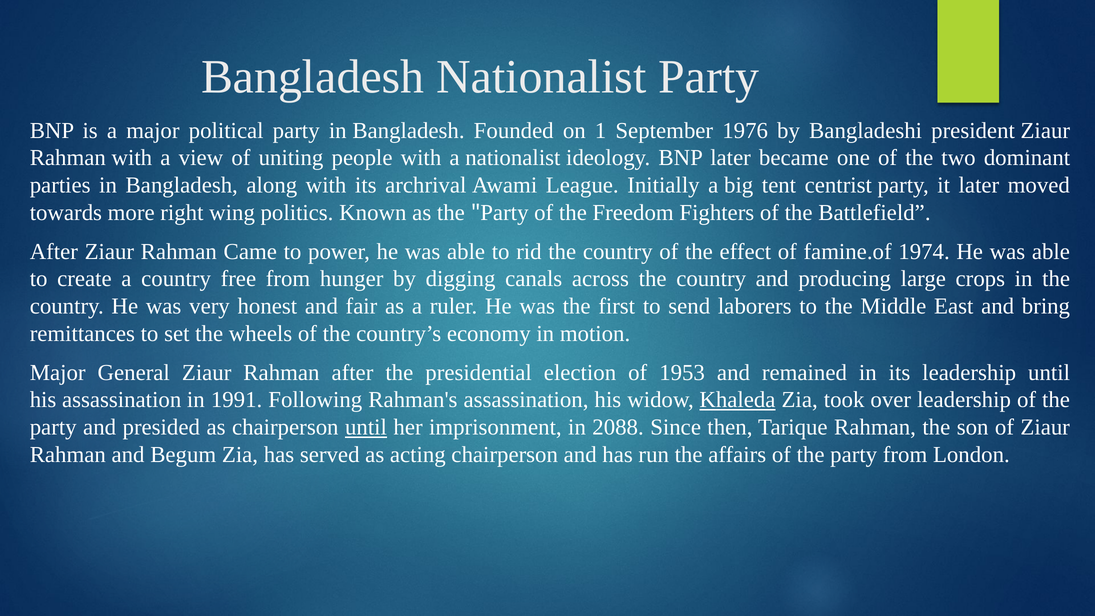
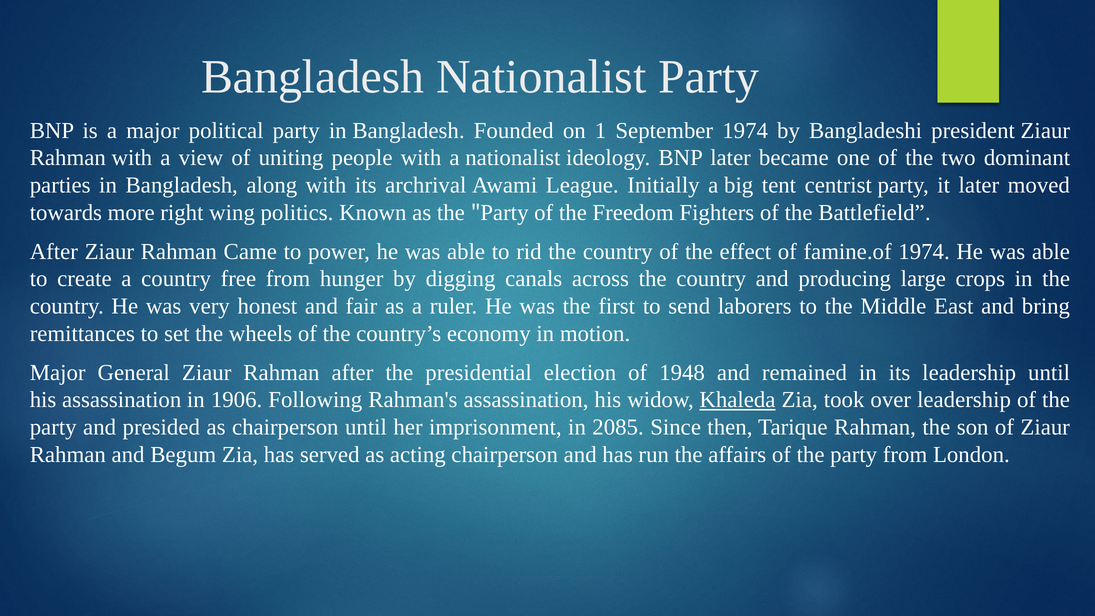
September 1976: 1976 -> 1974 (745, 131)
1953: 1953 -> 1948 (682, 372)
1991: 1991 -> 1906 (237, 400)
until underline: present -> none (366, 427)
2088: 2088 -> 2085 (618, 427)
